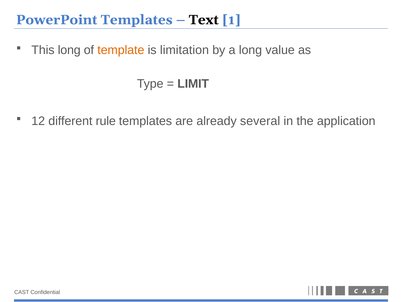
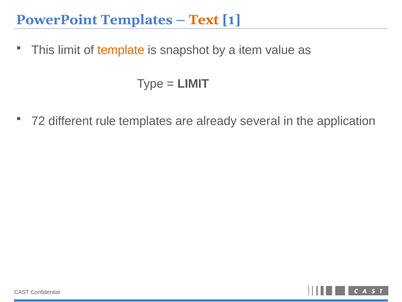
Text colour: black -> orange (204, 20)
This long: long -> limit (69, 50)
limitation: limitation -> snapshot (185, 50)
a long: long -> item (250, 50)
12: 12 -> 72 (38, 121)
